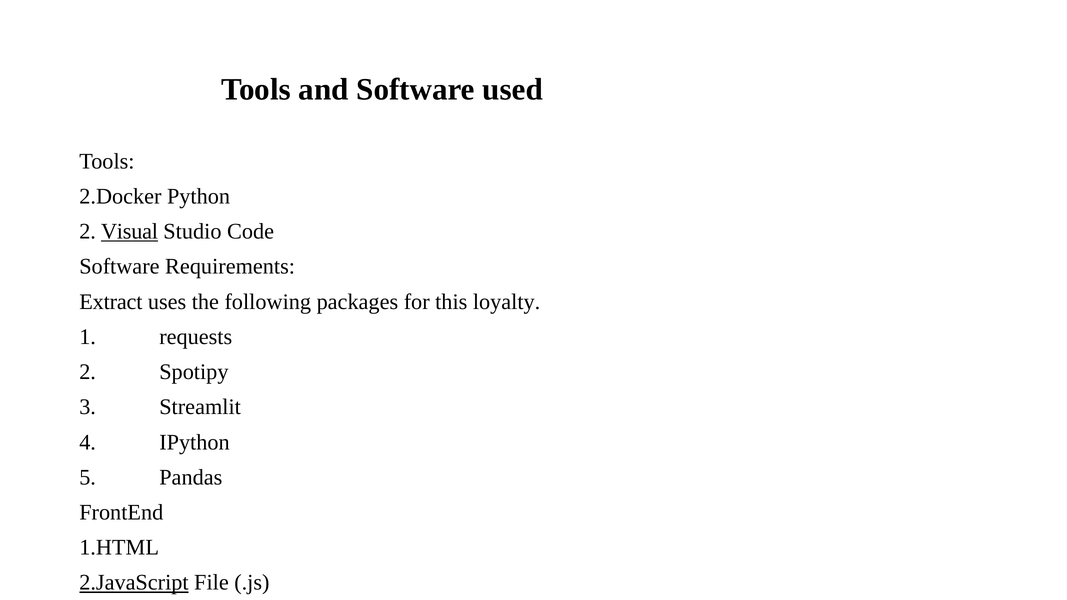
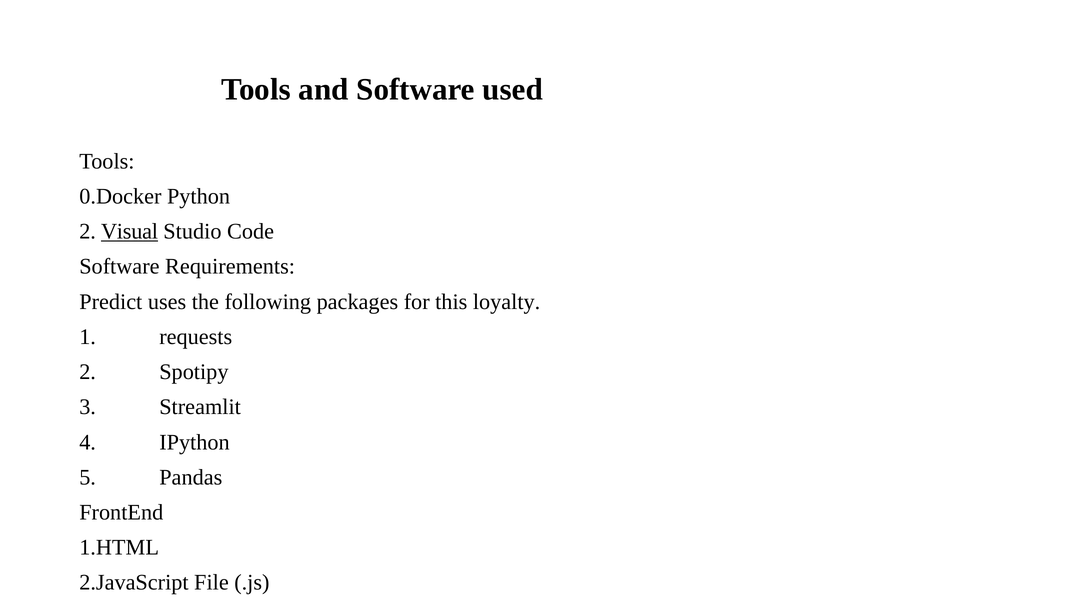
2.Docker: 2.Docker -> 0.Docker (120, 196)
Extract: Extract -> Predict (111, 302)
2.JavaScript underline: present -> none (134, 583)
